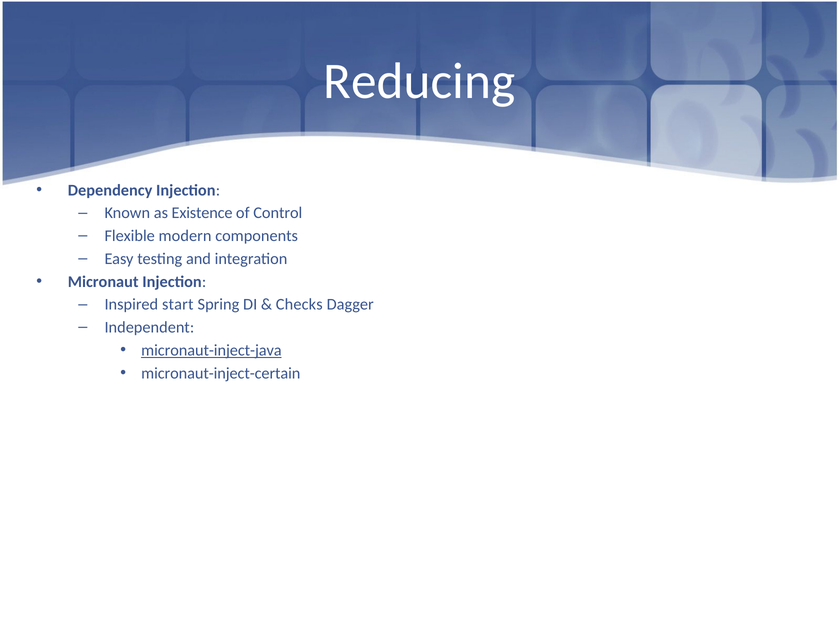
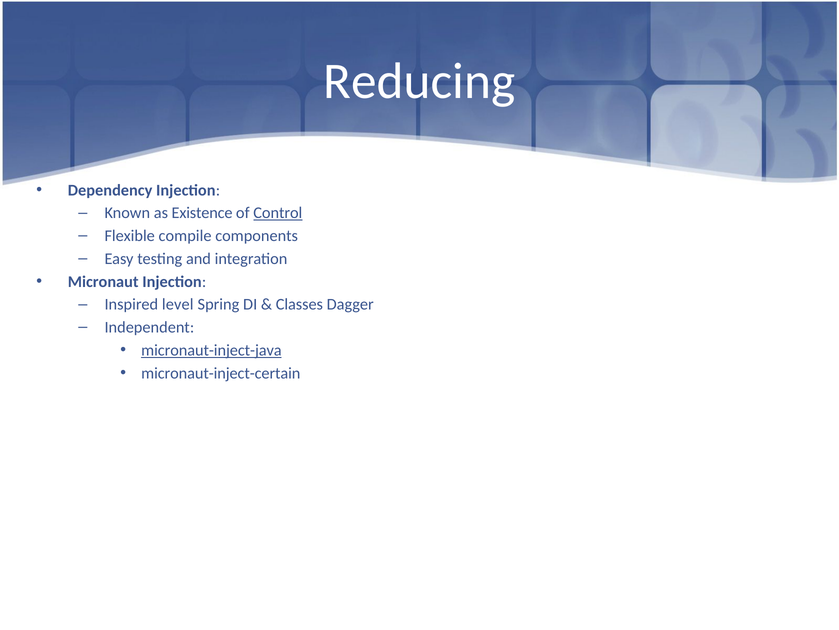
Control underline: none -> present (278, 213)
modern: modern -> compile (185, 236)
start: start -> level (178, 304)
Checks: Checks -> Classes (299, 304)
